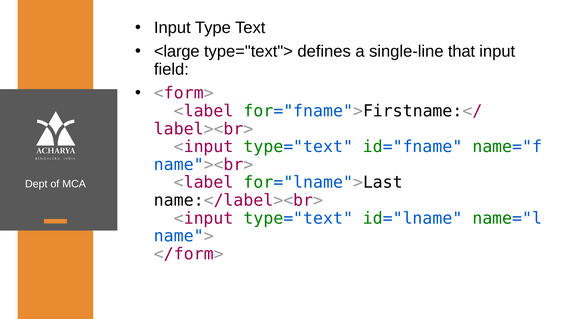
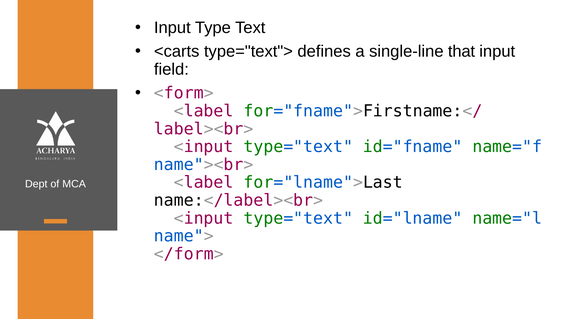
<large: <large -> <carts (177, 52)
